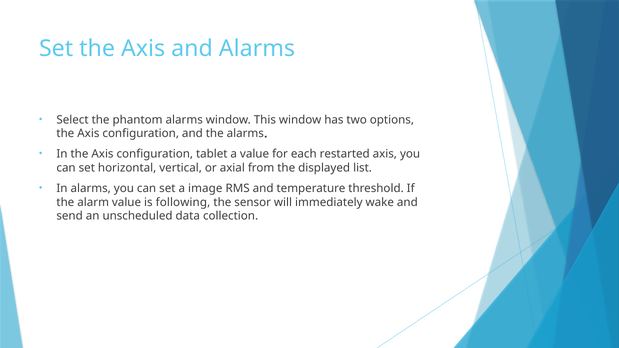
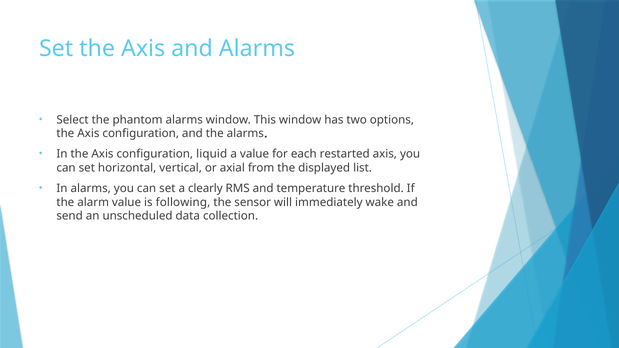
tablet: tablet -> liquid (212, 154)
image: image -> clearly (205, 188)
